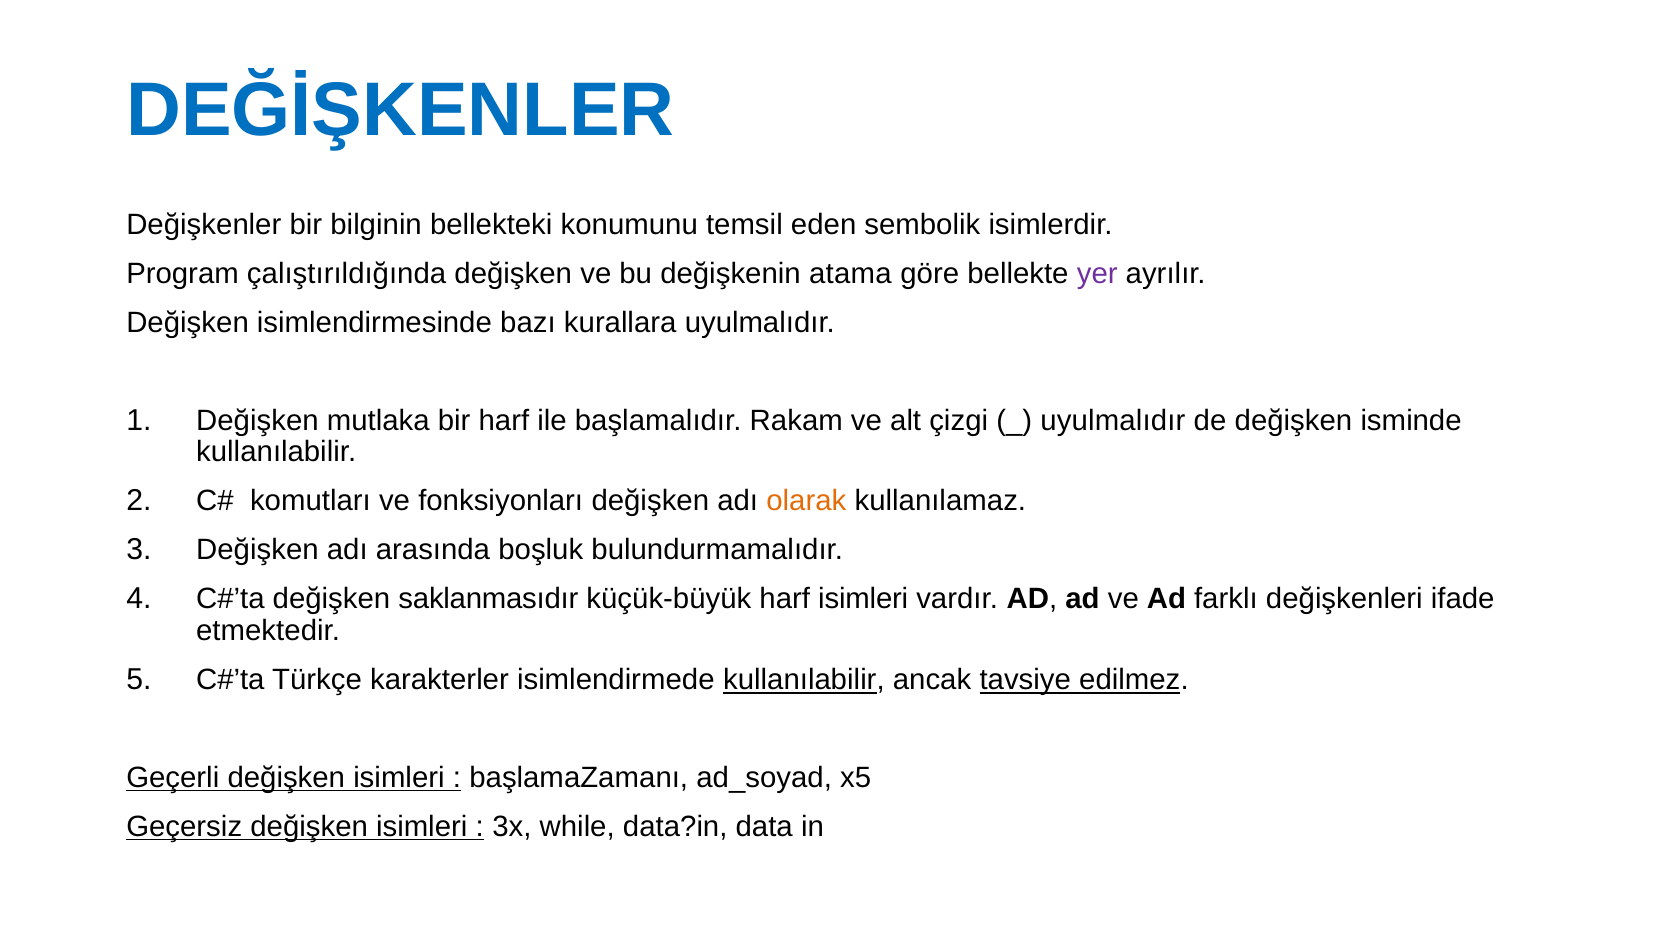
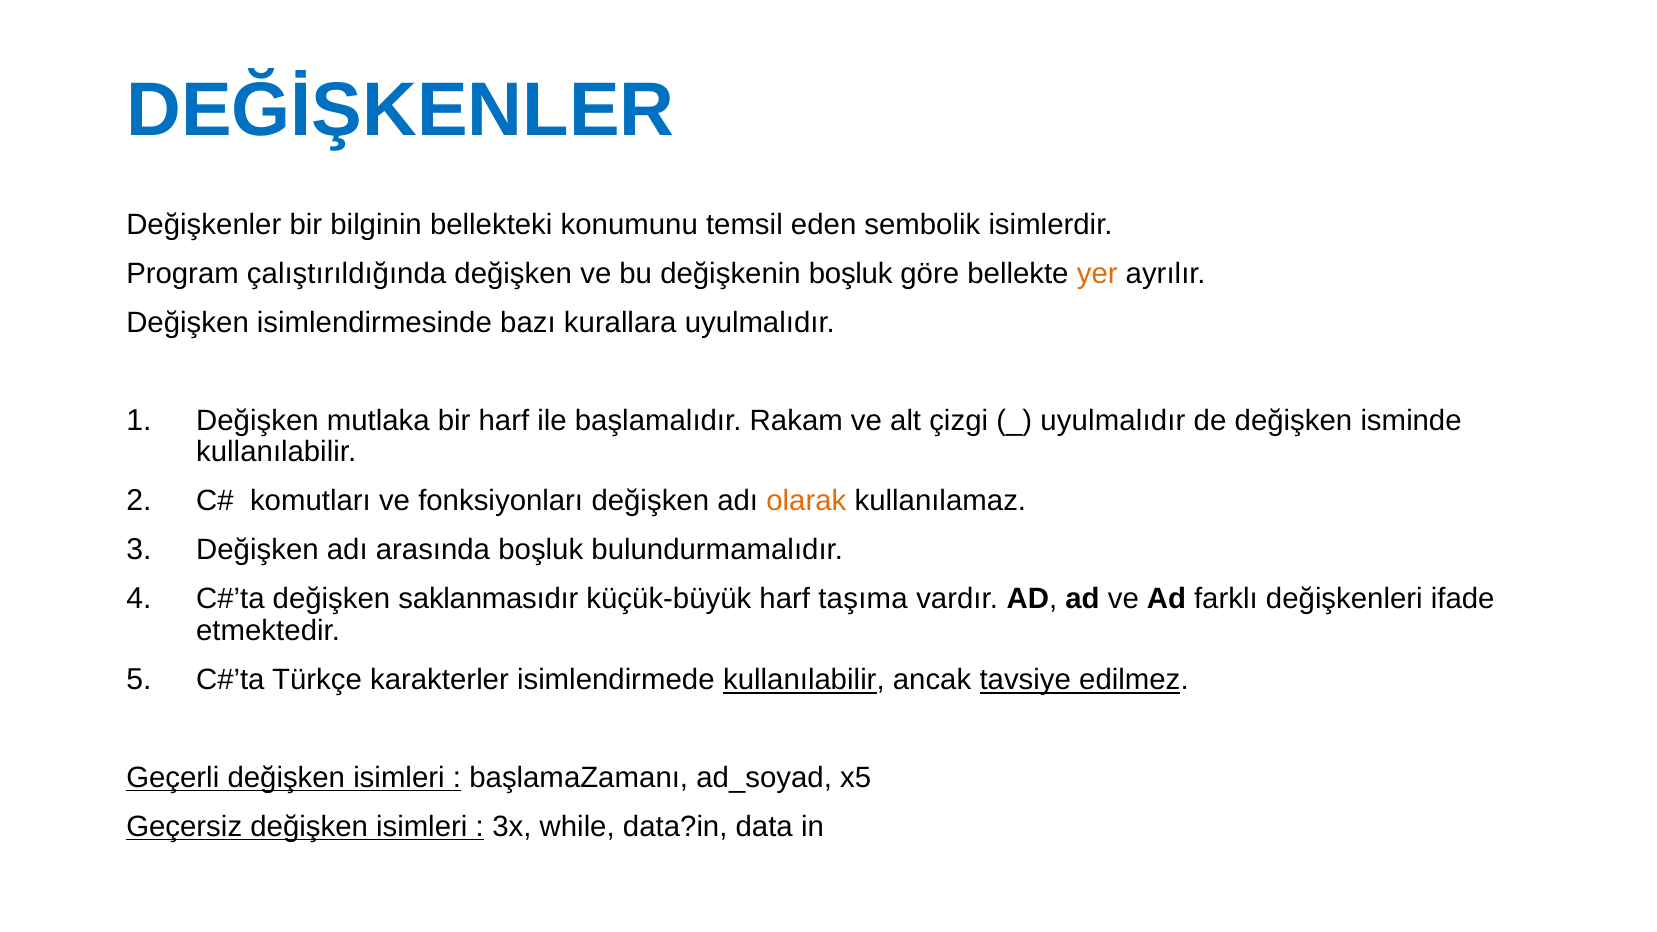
değişkenin atama: atama -> boşluk (851, 274)
yer colour: purple -> orange (1097, 274)
harf isimleri: isimleri -> taşıma (863, 599)
